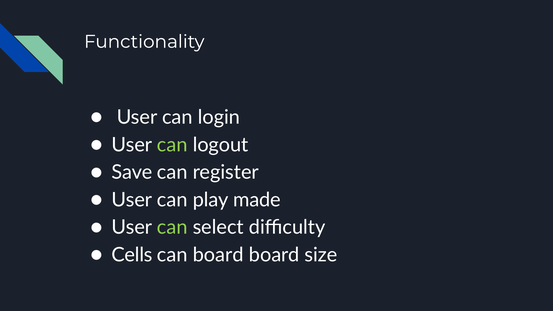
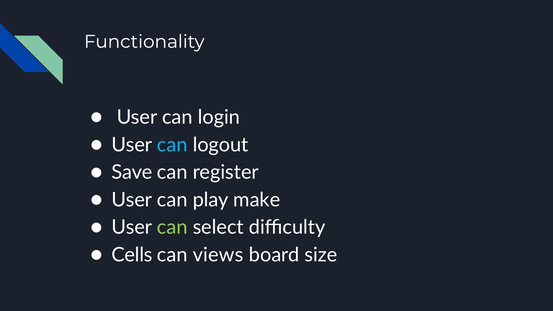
can colour: light green -> light blue (172, 145)
made: made -> make (257, 200)
can board: board -> views (218, 255)
